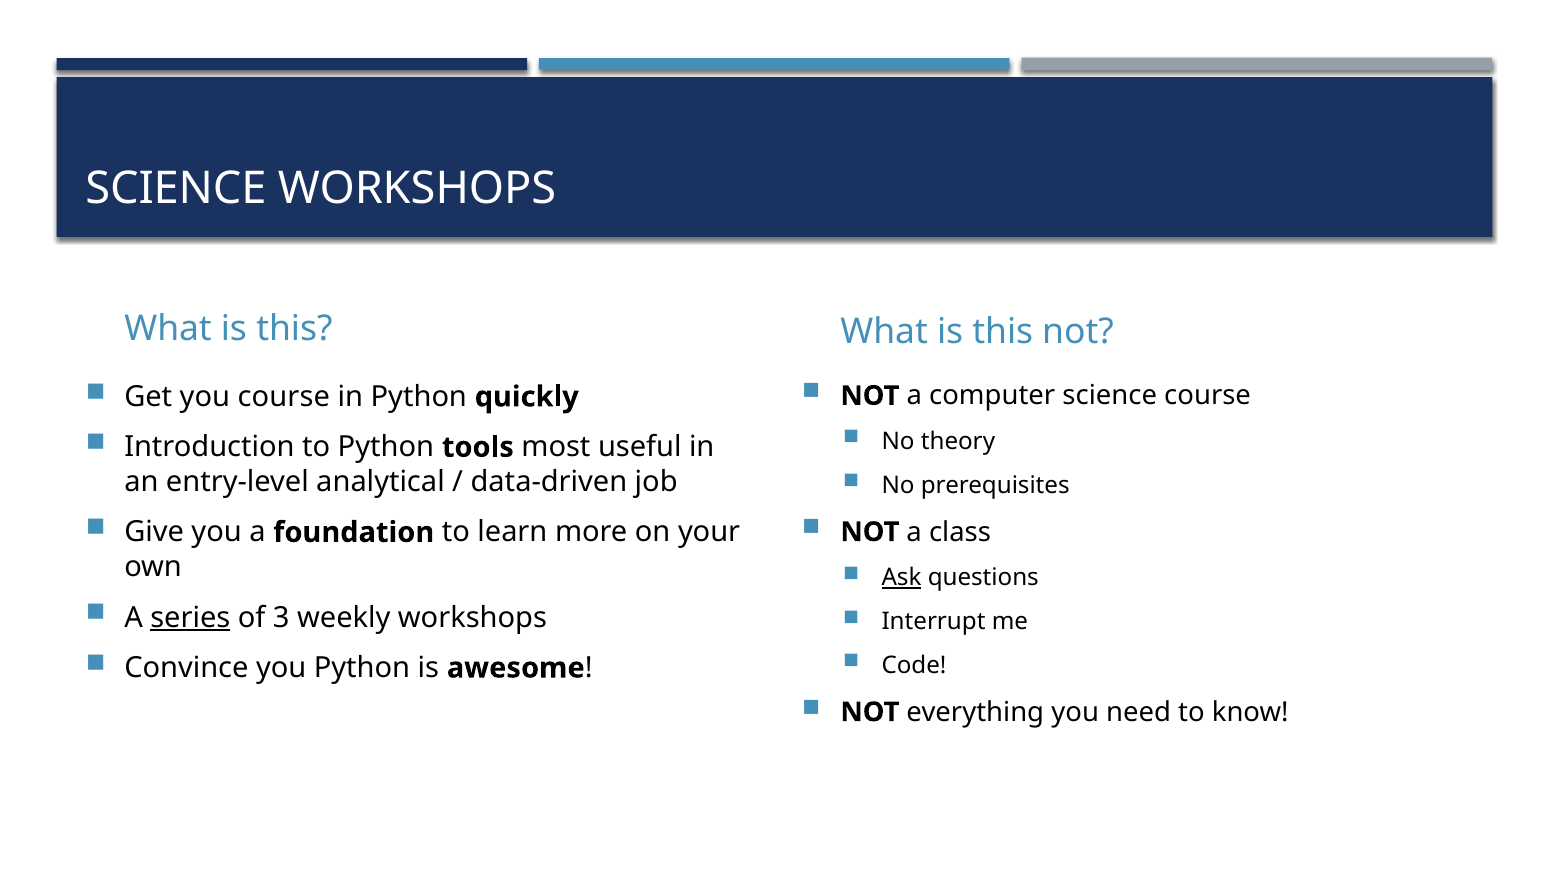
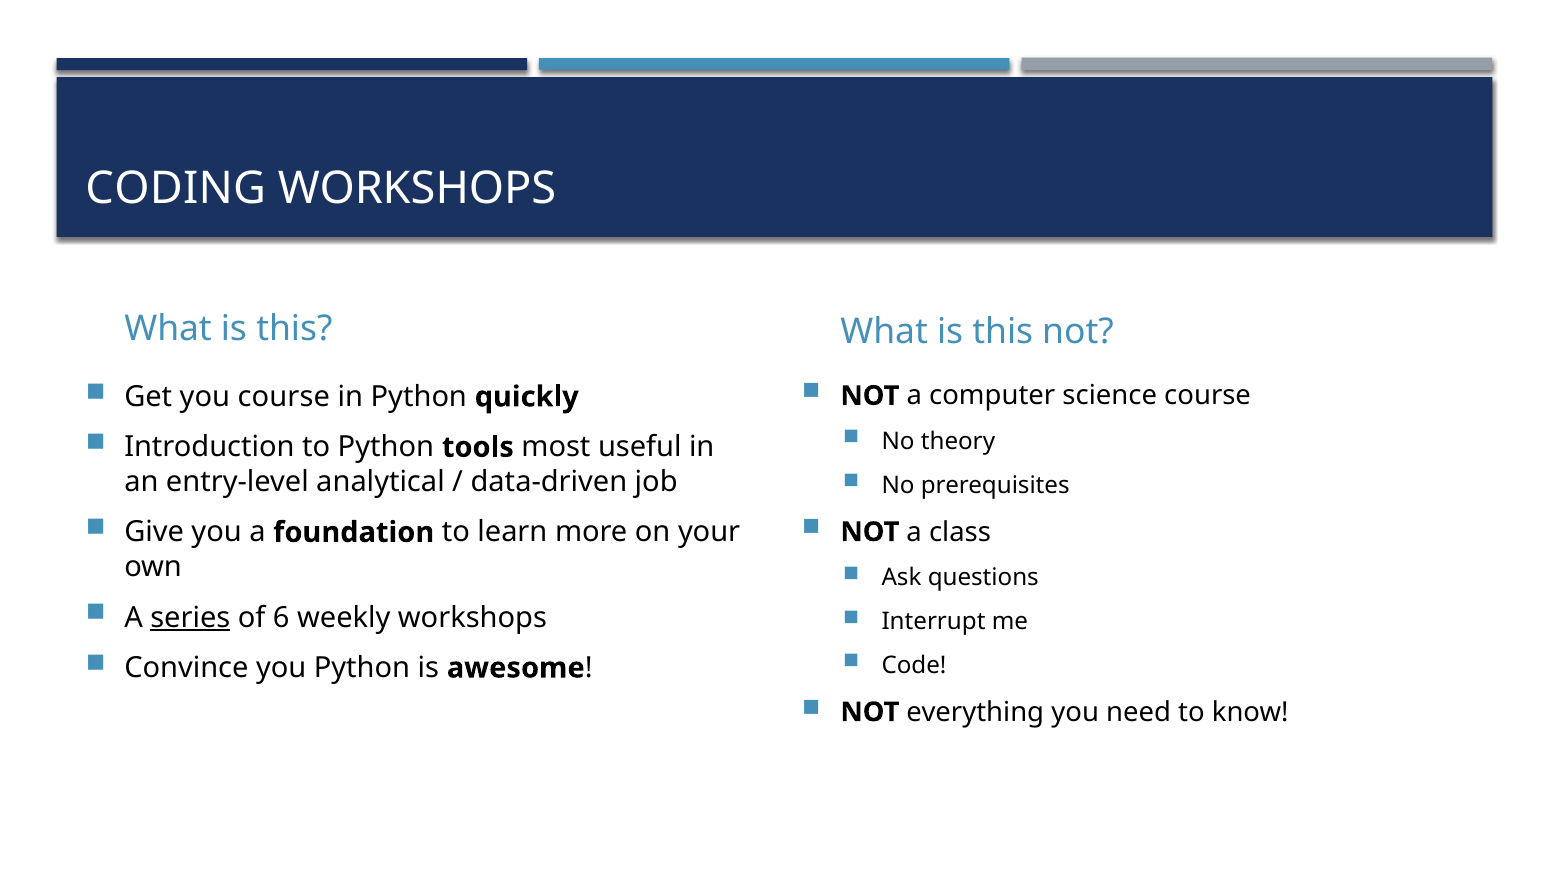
SCIENCE: SCIENCE -> CODING (176, 188)
Ask underline: present -> none (902, 578)
3: 3 -> 6 (281, 618)
